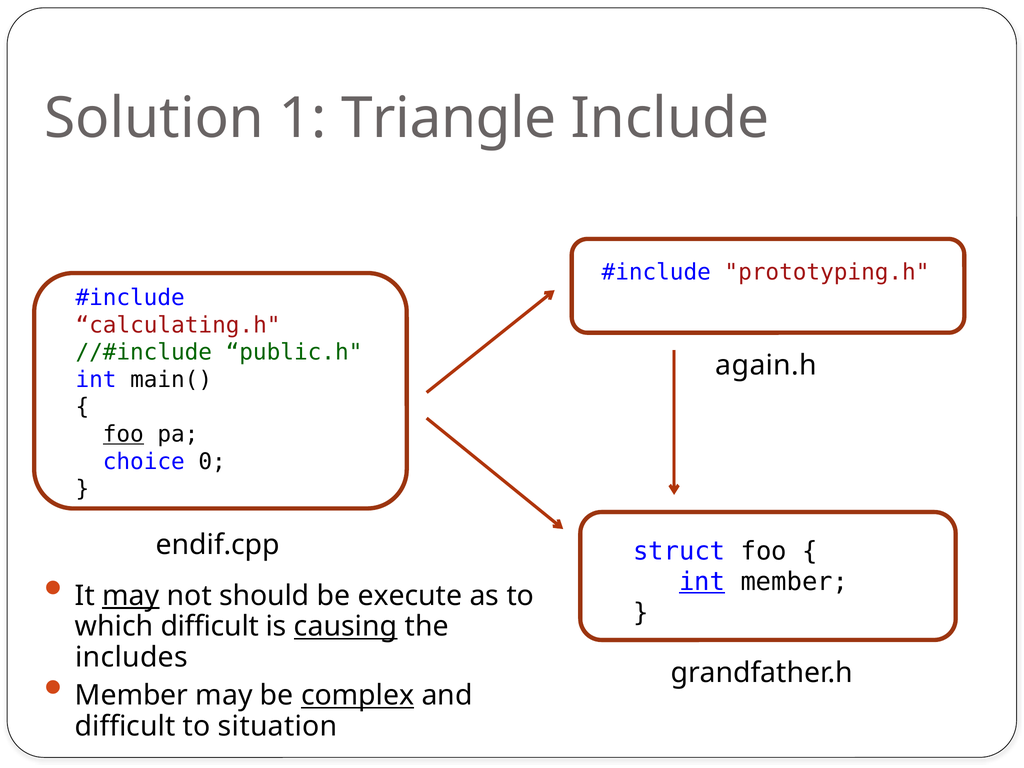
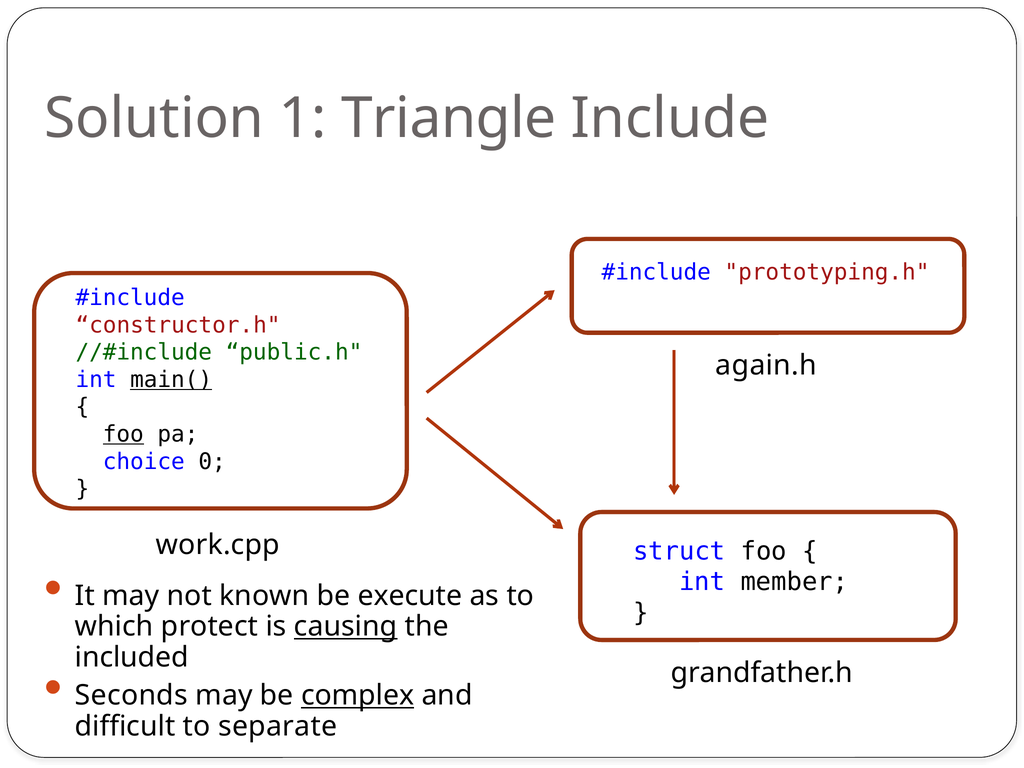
calculating.h: calculating.h -> constructor.h (178, 325)
main( underline: none -> present (171, 380)
endif.cpp: endif.cpp -> work.cpp (218, 545)
int underline: present -> none (702, 582)
may underline: present -> none (131, 596)
should: should -> known (264, 596)
which difficult: difficult -> protect (210, 627)
includes: includes -> included (132, 657)
Member: Member -> Seconds (131, 695)
situation: situation -> separate (278, 726)
